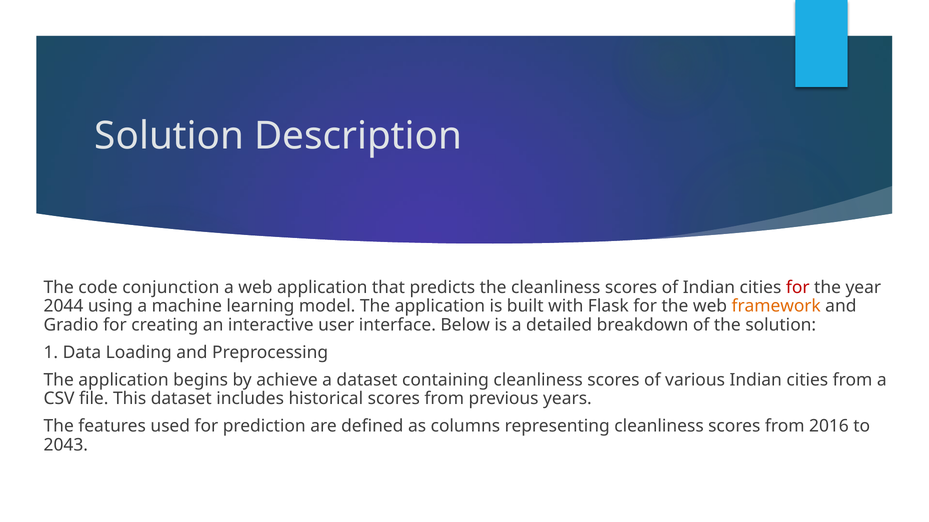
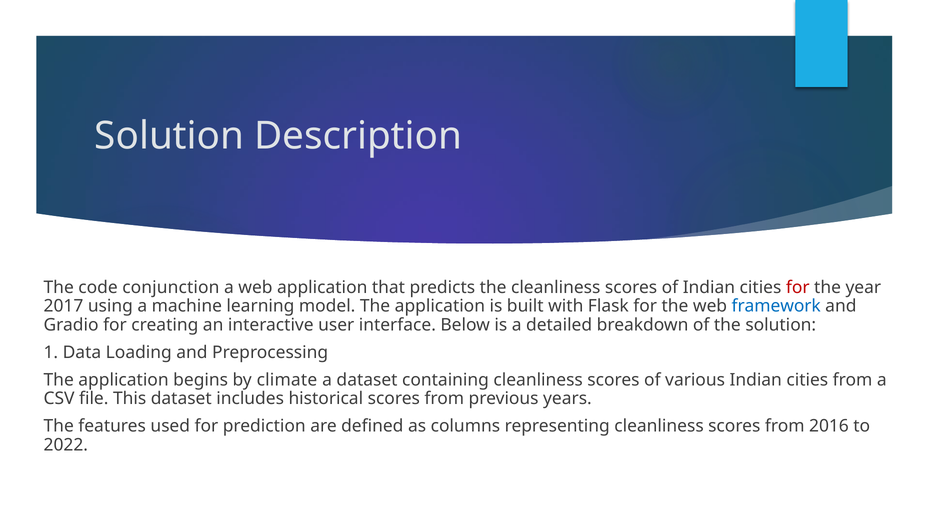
2044: 2044 -> 2017 (63, 306)
framework colour: orange -> blue (776, 306)
achieve: achieve -> climate (287, 380)
2043: 2043 -> 2022 (66, 445)
